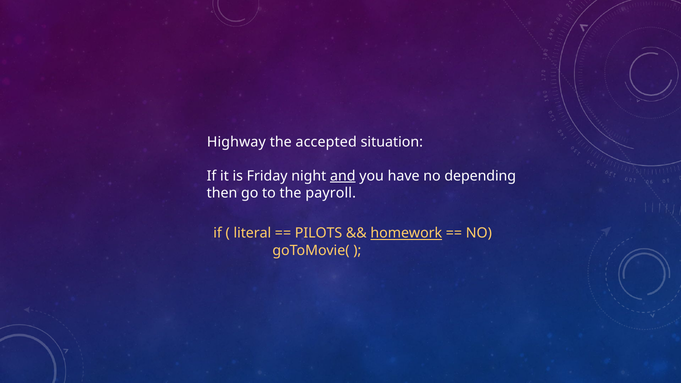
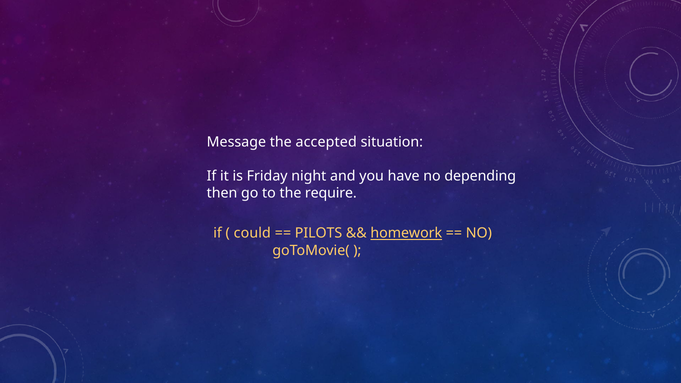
Highway: Highway -> Message (236, 142)
and underline: present -> none (343, 176)
payroll: payroll -> require (331, 193)
literal: literal -> could (252, 233)
